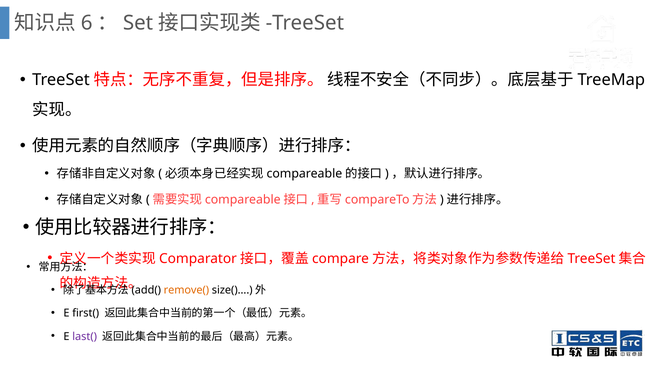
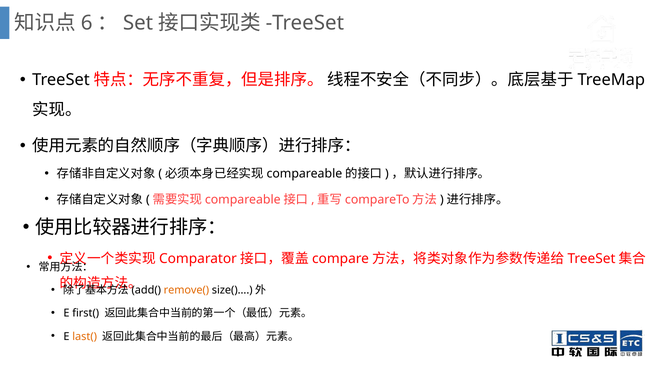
last( colour: purple -> orange (85, 336)
